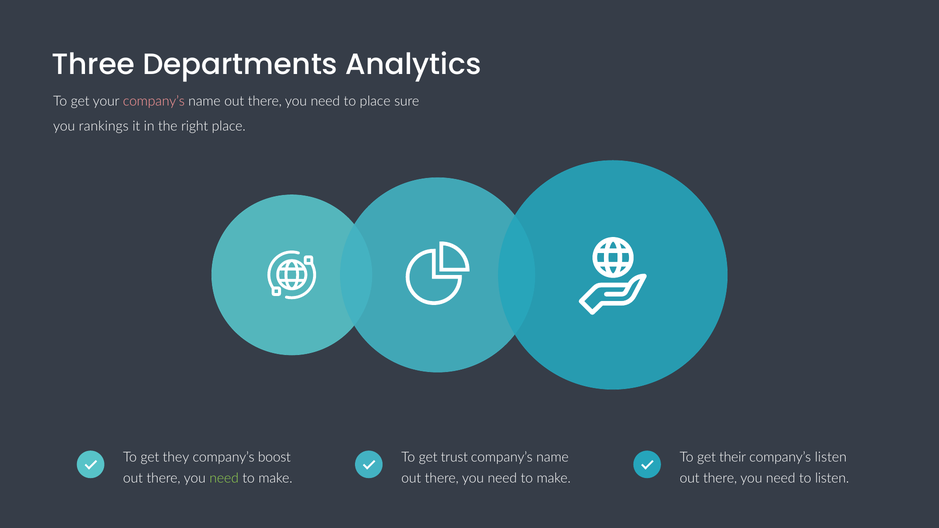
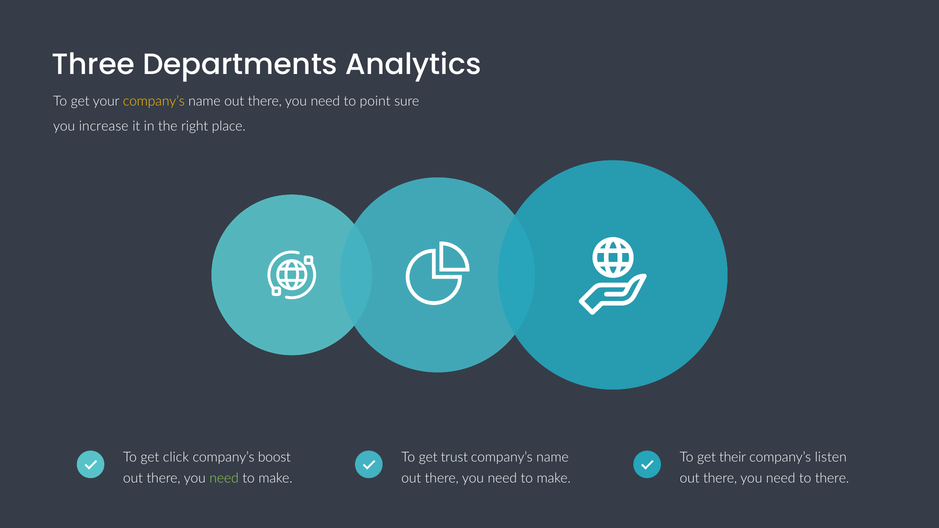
company’s colour: pink -> yellow (154, 101)
to place: place -> point (375, 101)
rankings: rankings -> increase (104, 126)
they: they -> click (176, 458)
to listen: listen -> there (832, 479)
